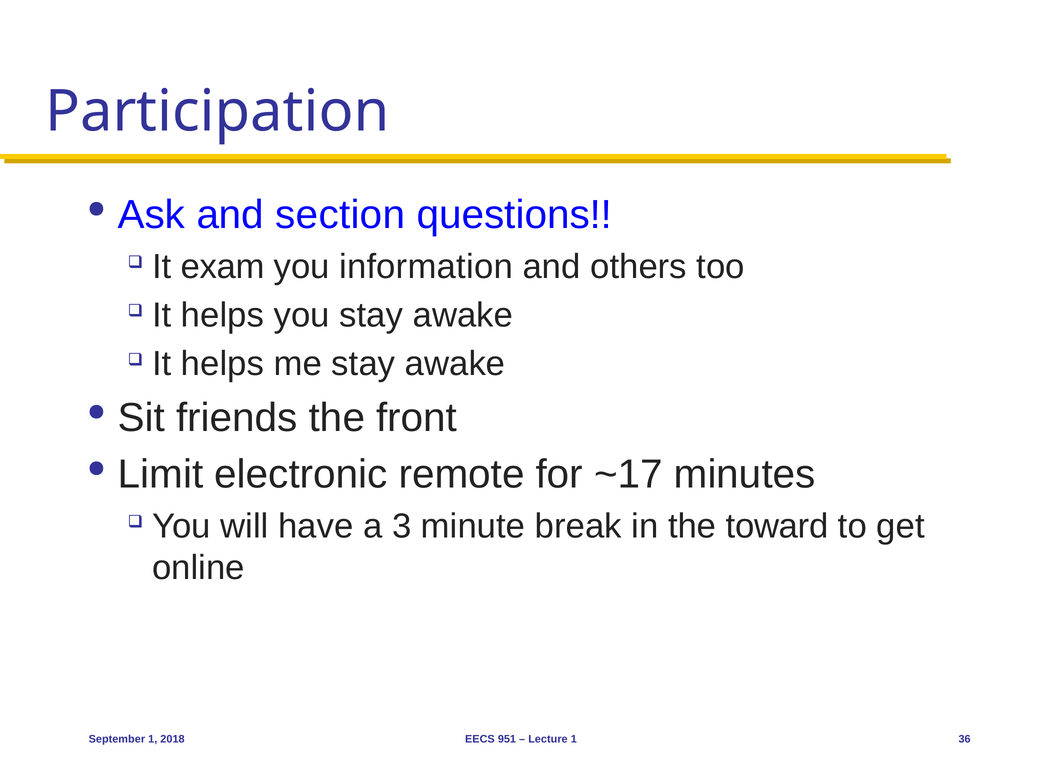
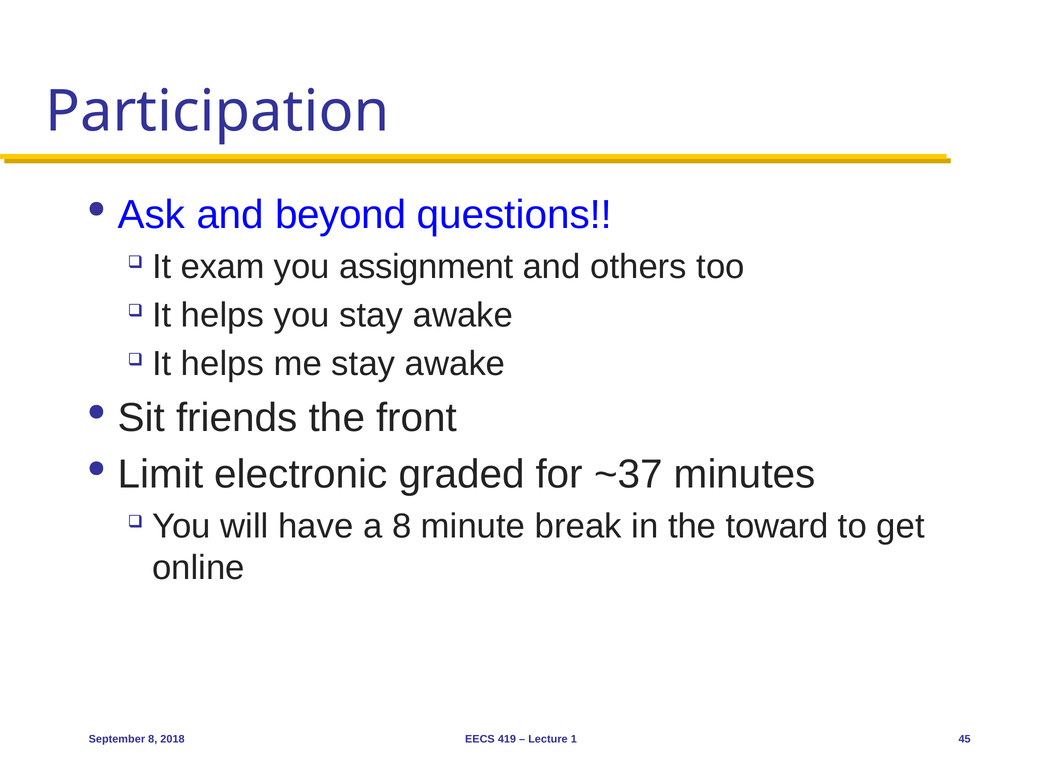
section: section -> beyond (341, 215)
information: information -> assignment (426, 266)
remote: remote -> graded (462, 474)
~17: ~17 -> ~37 (628, 474)
a 3: 3 -> 8 (402, 526)
September 1: 1 -> 8 (153, 739)
951: 951 -> 419 (507, 739)
36: 36 -> 45 (965, 739)
